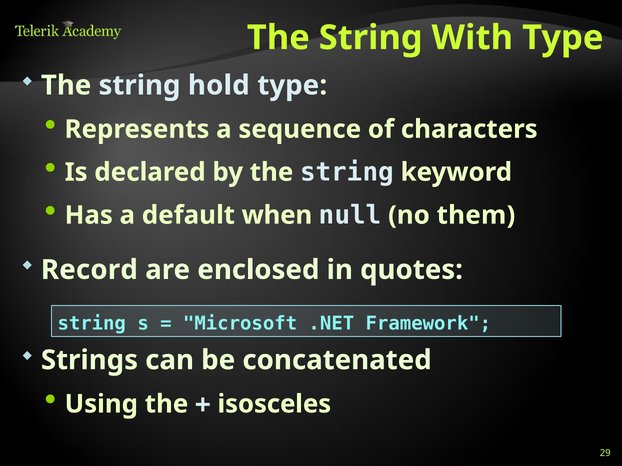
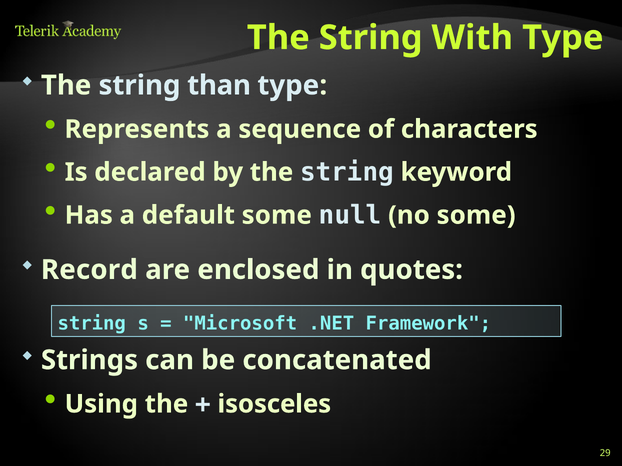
hold: hold -> than (219, 85)
default when: when -> some (277, 215)
no them: them -> some (476, 215)
